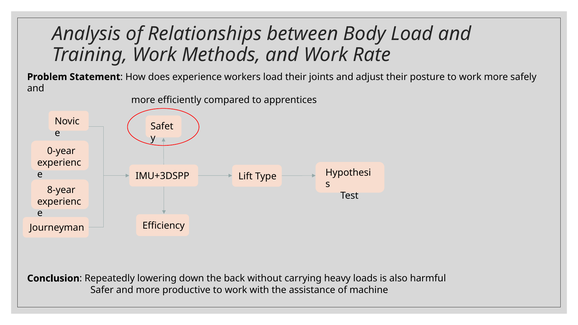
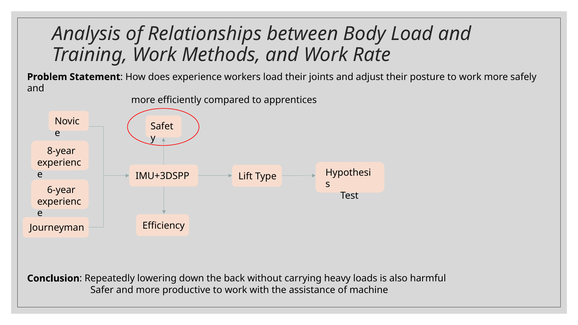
0-year: 0-year -> 8-year (61, 151)
8-year: 8-year -> 6-year (61, 190)
